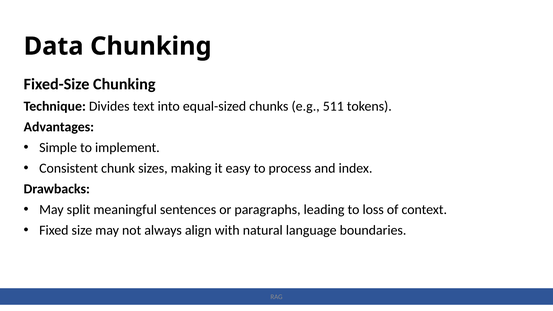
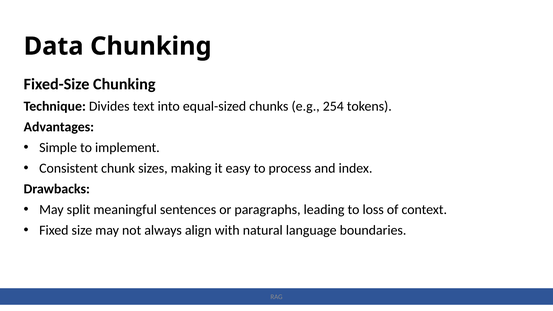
511: 511 -> 254 (333, 106)
